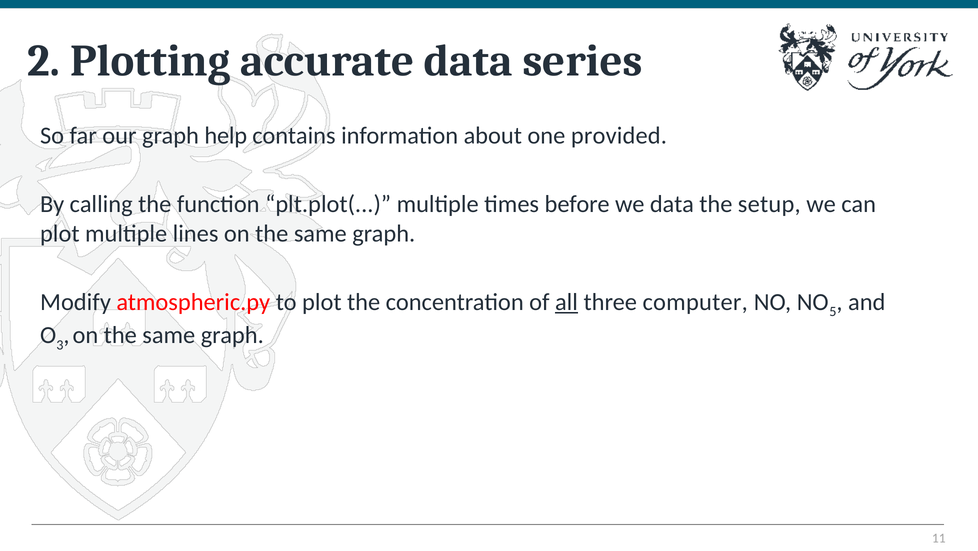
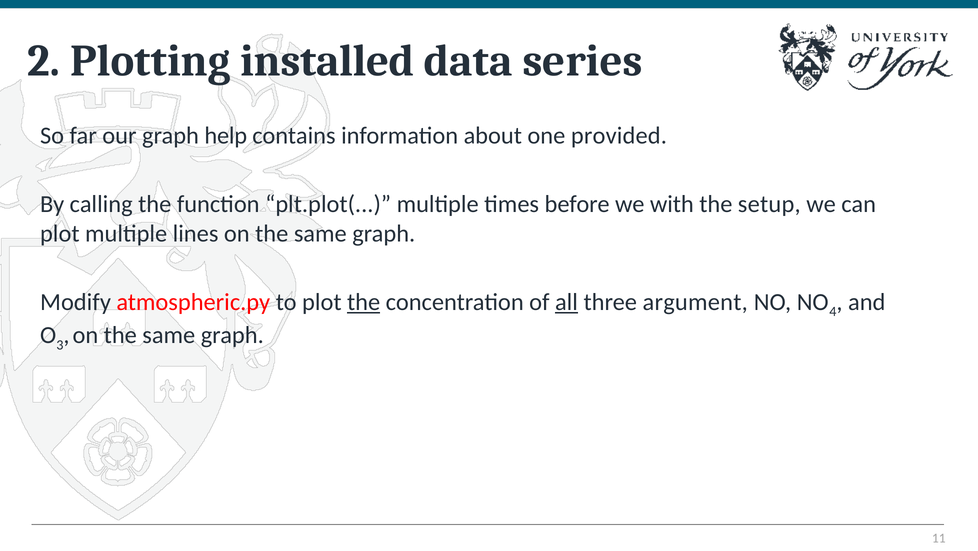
accurate: accurate -> installed (327, 61)
we data: data -> with (672, 204)
the underline: none -> present (364, 302)
computer: computer -> argument (695, 302)
5: 5 -> 4 (833, 311)
